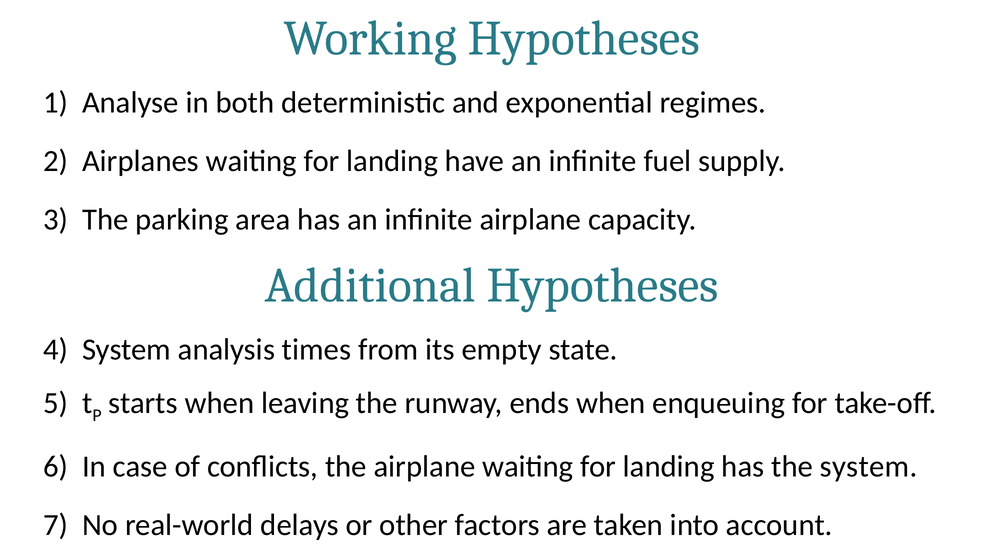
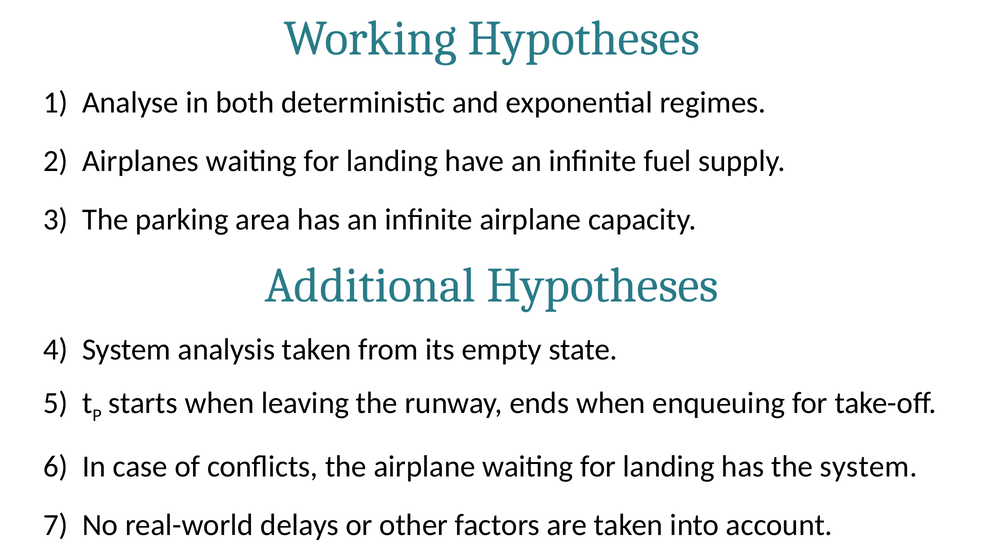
analysis times: times -> taken (317, 349)
